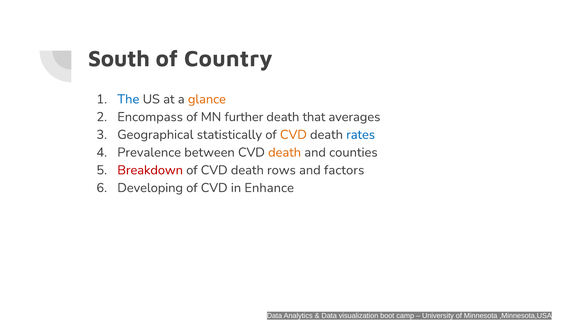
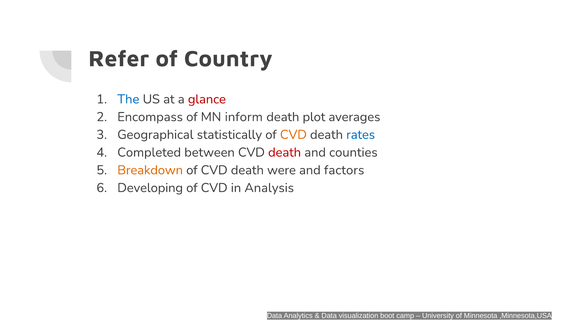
South: South -> Refer (119, 59)
glance colour: orange -> red (207, 99)
further: further -> inform (244, 117)
that: that -> plot (314, 117)
Prevalence: Prevalence -> Completed (149, 152)
death colour: orange -> red (285, 152)
Breakdown colour: red -> orange (150, 170)
rows: rows -> were (281, 170)
Enhance: Enhance -> Analysis (269, 188)
